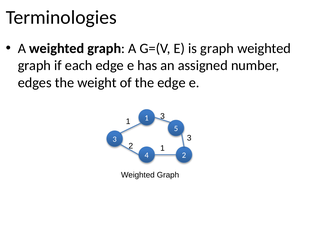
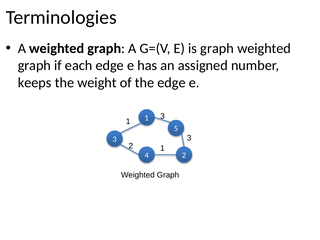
edges: edges -> keeps (35, 83)
